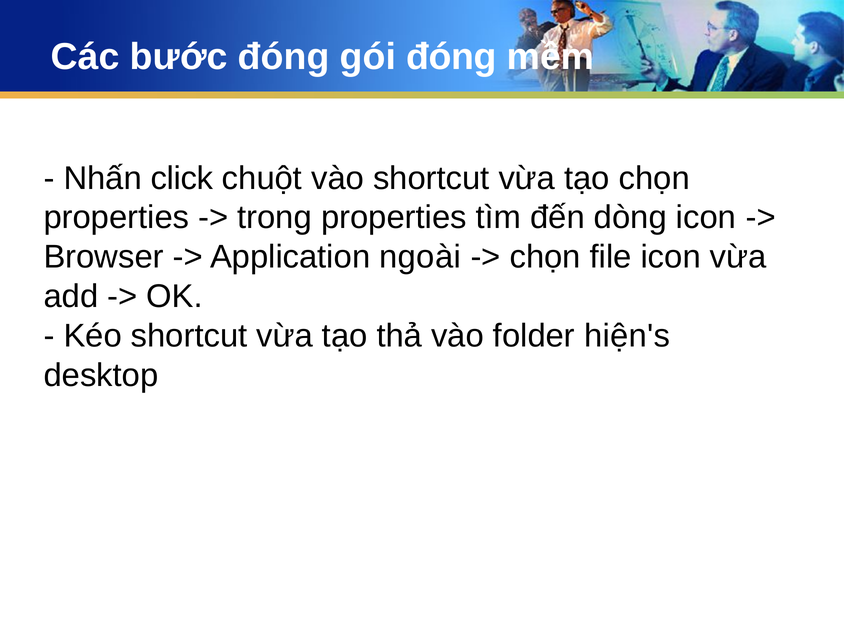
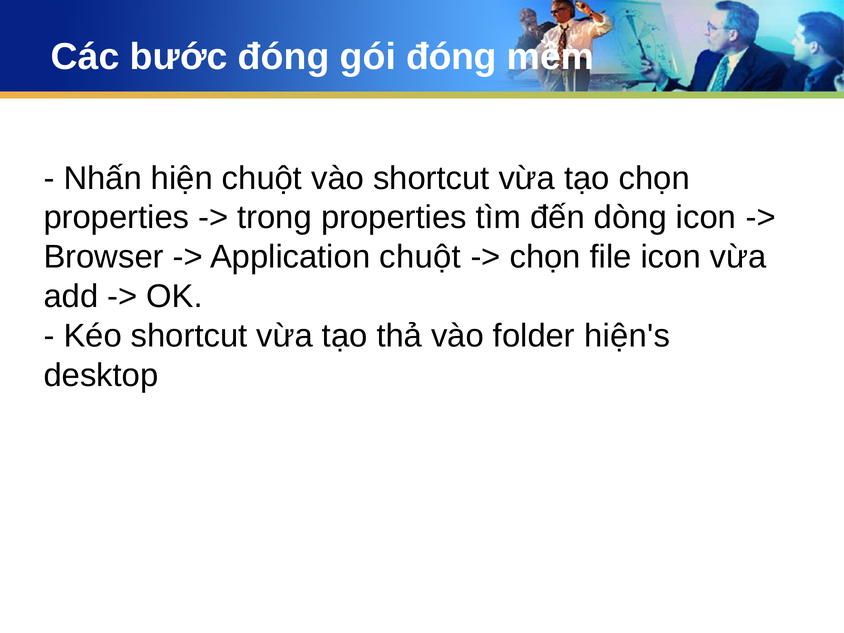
click: click -> hiện (182, 178)
Application ngoài: ngoài -> chuột (420, 257)
